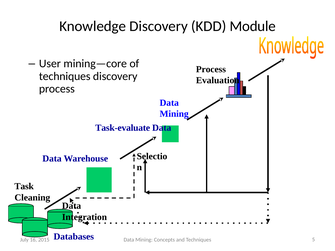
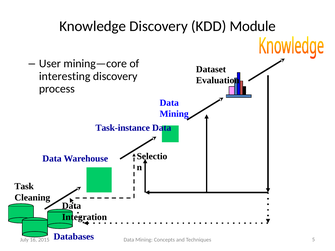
Process: Process -> Dataset (211, 69)
techniques: techniques -> interesting (65, 76)
Task-evaluate: Task-evaluate -> Task-instance (123, 128)
